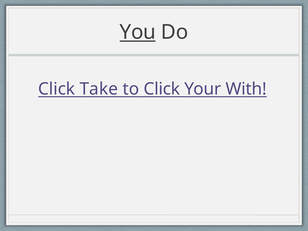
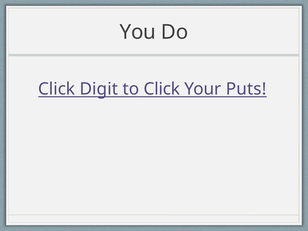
You underline: present -> none (138, 32)
Take: Take -> Digit (99, 89)
With: With -> Puts (246, 89)
